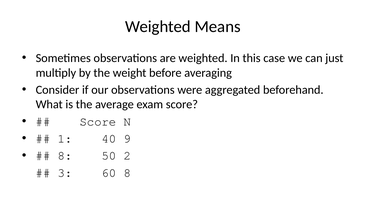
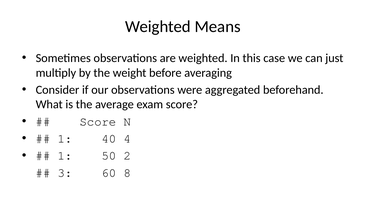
9: 9 -> 4 (127, 139)
8: 8 -> 1 (65, 156)
